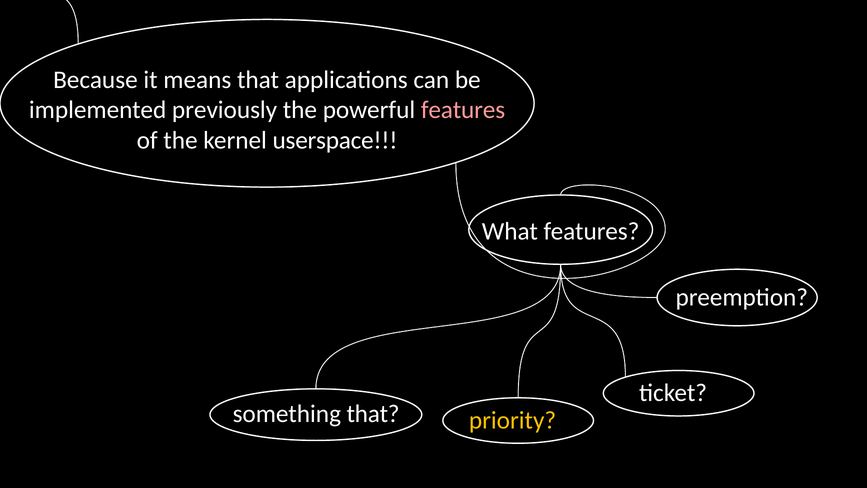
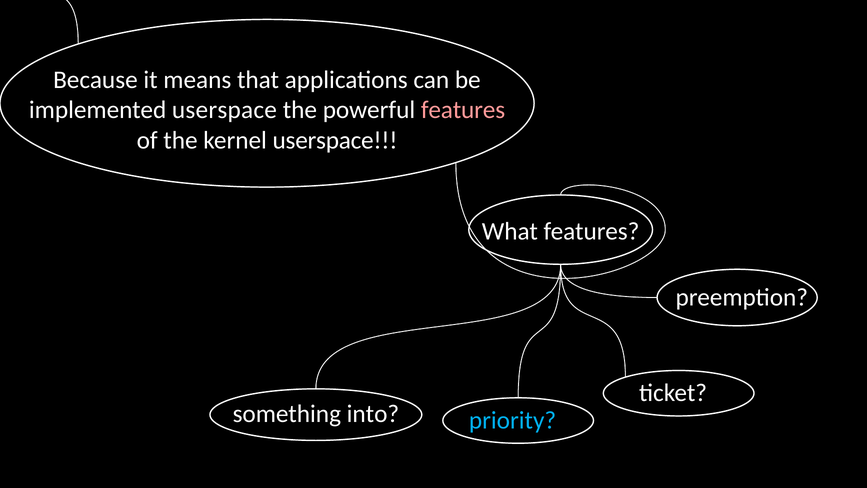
implemented previously: previously -> userspace (224, 110)
something that: that -> into (373, 414)
priority colour: yellow -> light blue (513, 420)
